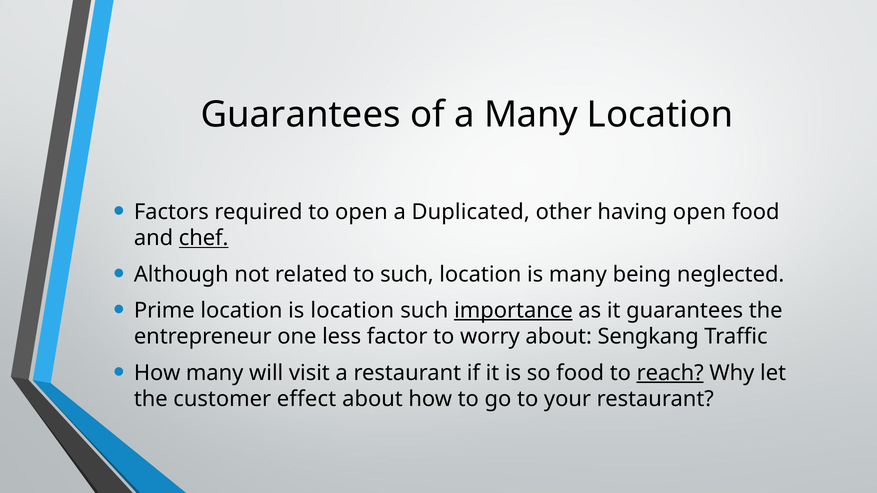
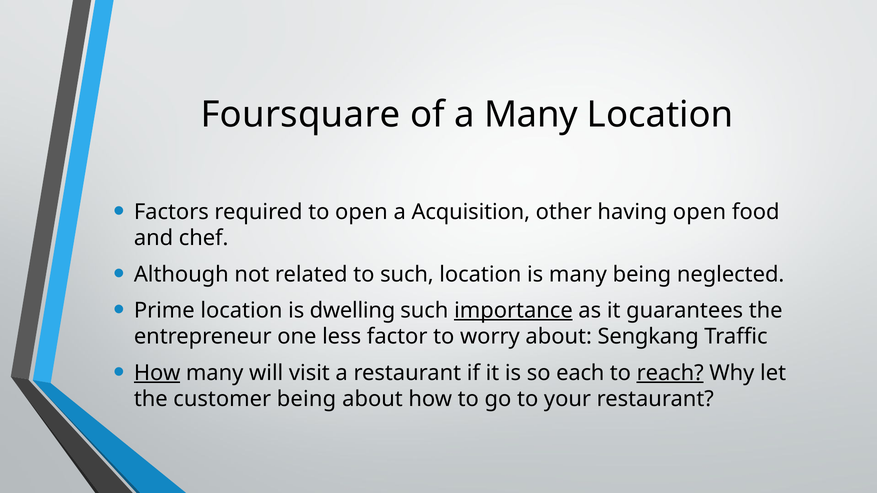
Guarantees: Guarantees -> Foursquare (301, 115)
Duplicated: Duplicated -> Acquisition (471, 212)
chef underline: present -> none (204, 238)
is location: location -> dwelling (352, 311)
How underline: none -> present (157, 373)
so food: food -> each (580, 373)
customer effect: effect -> being (306, 399)
